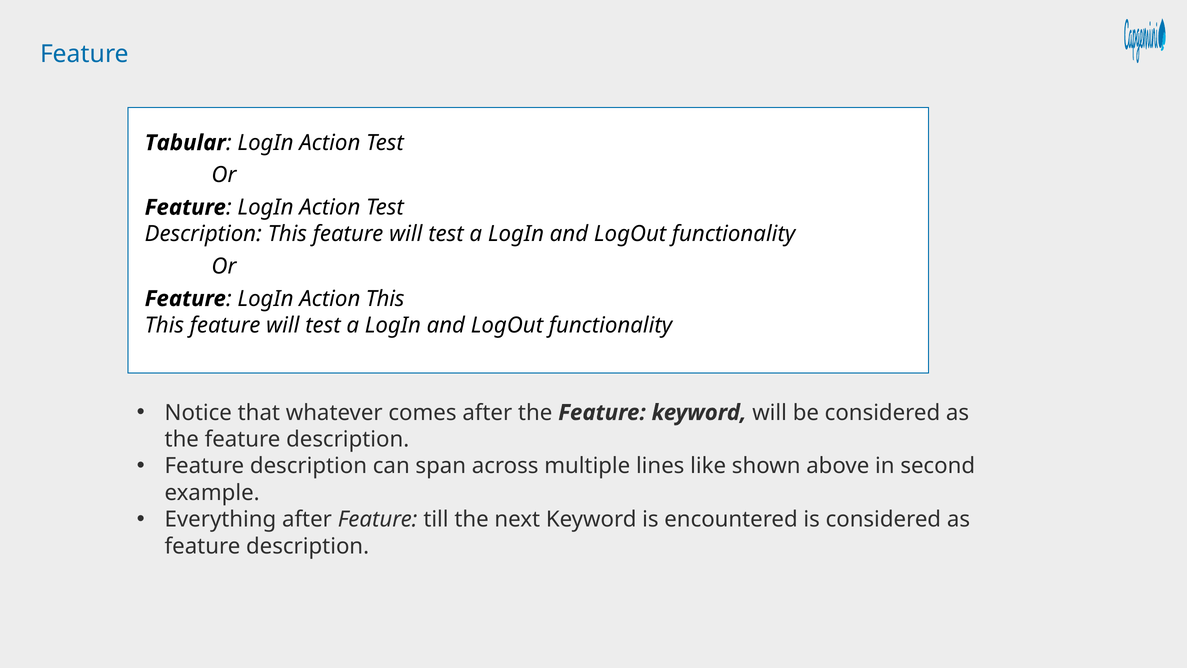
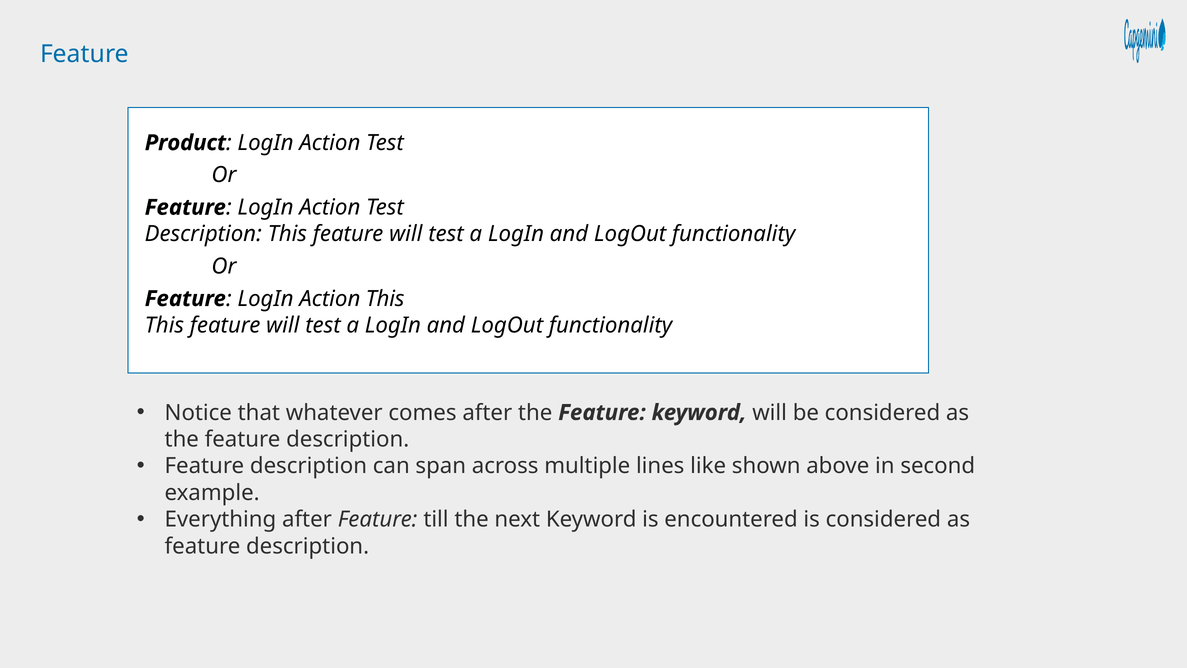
Tabular: Tabular -> Product (185, 143)
